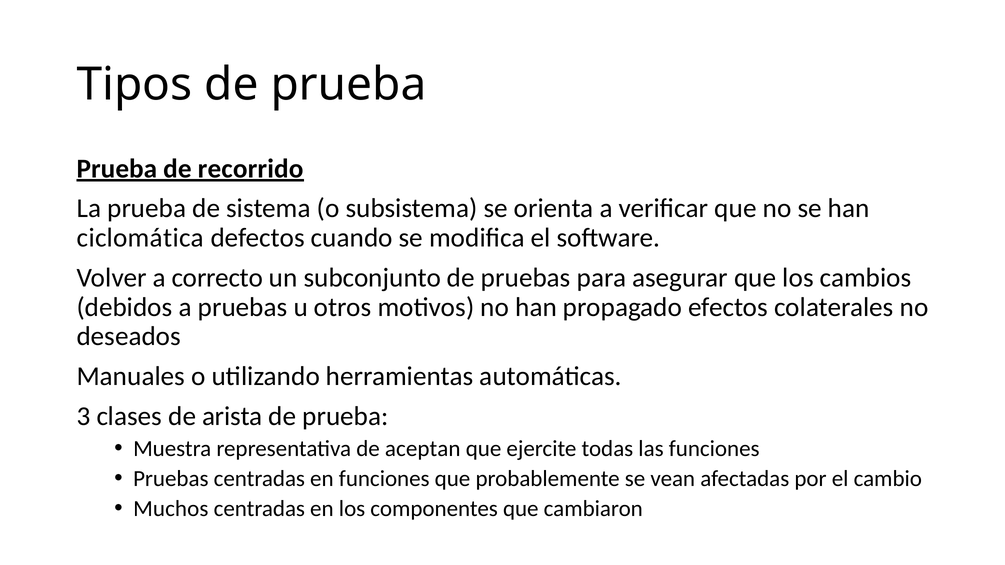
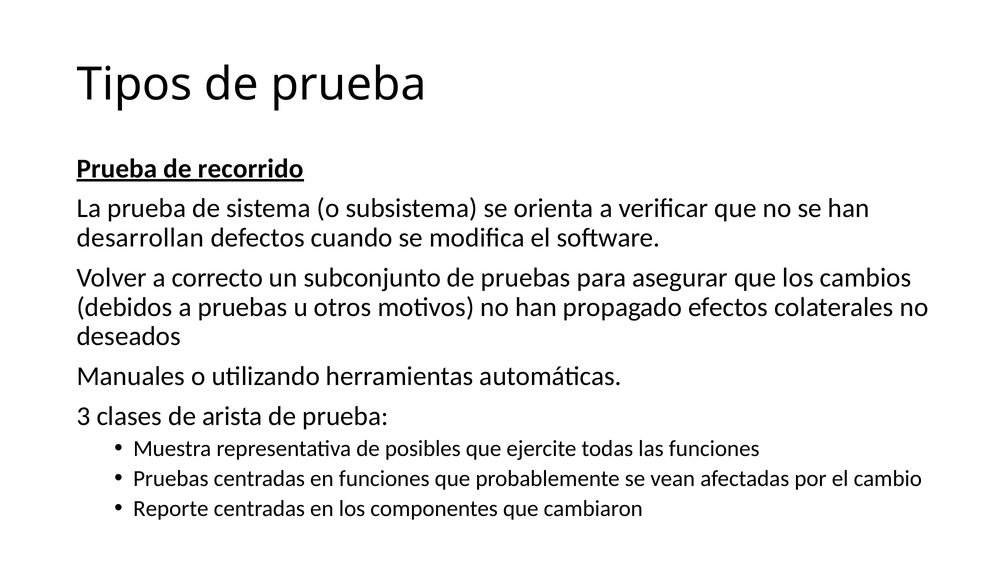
ciclomática: ciclomática -> desarrollan (140, 238)
aceptan: aceptan -> posibles (423, 449)
Muchos: Muchos -> Reporte (171, 509)
